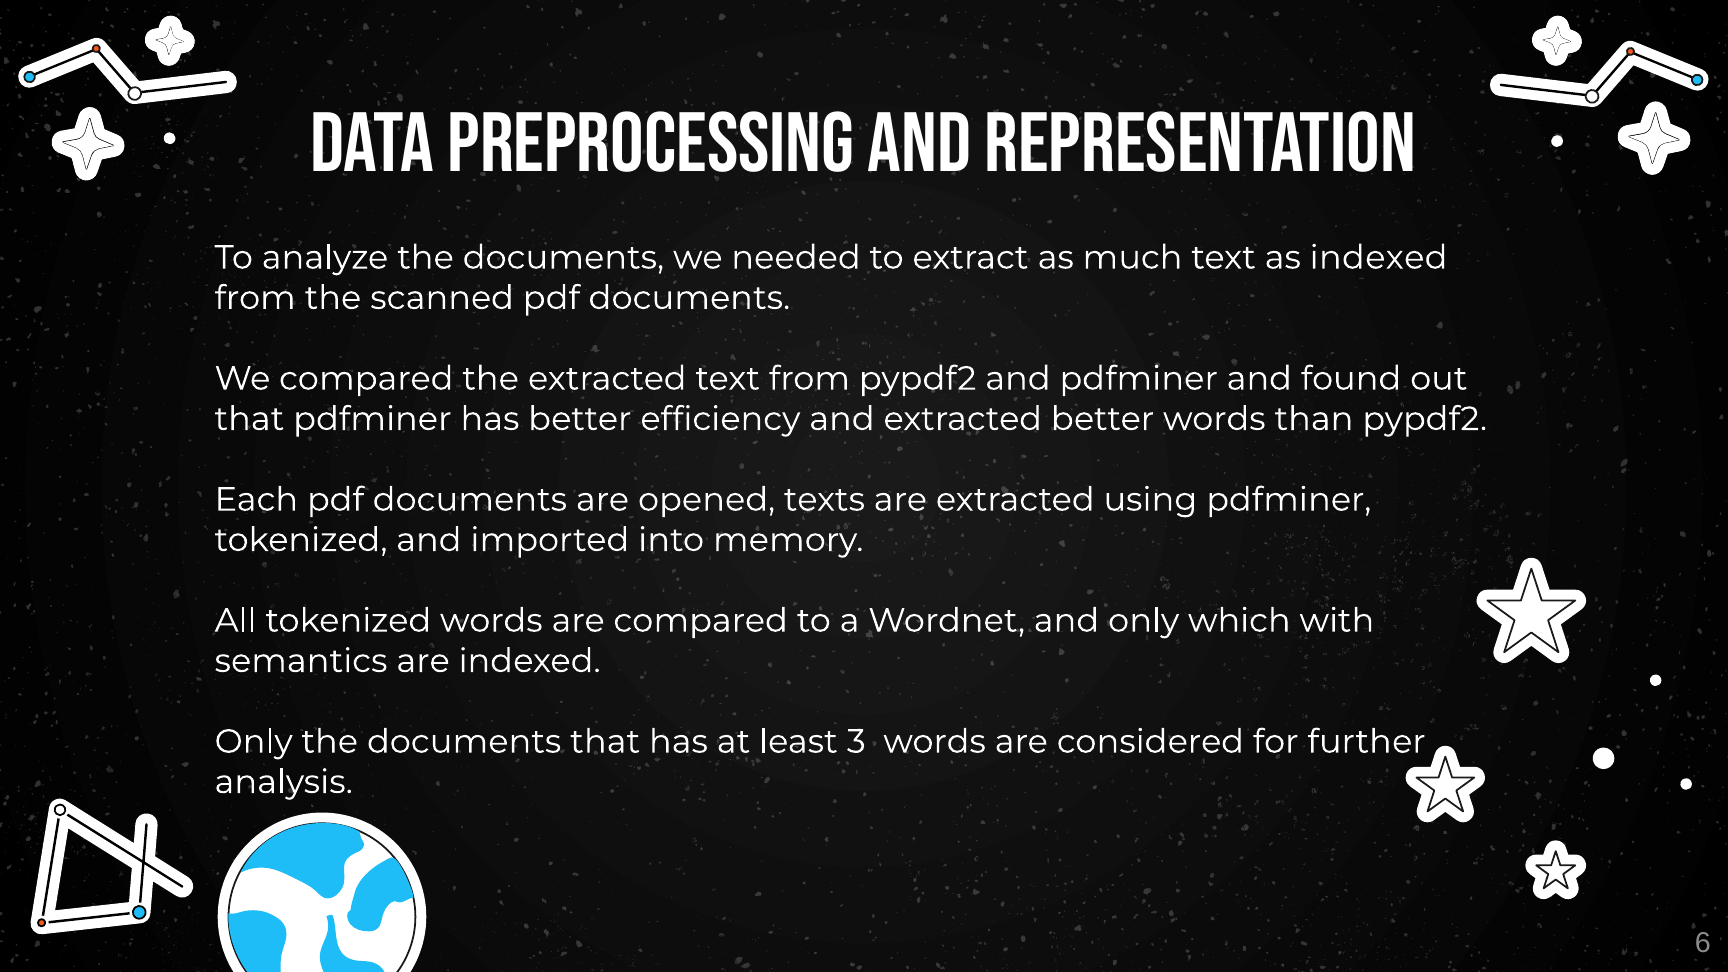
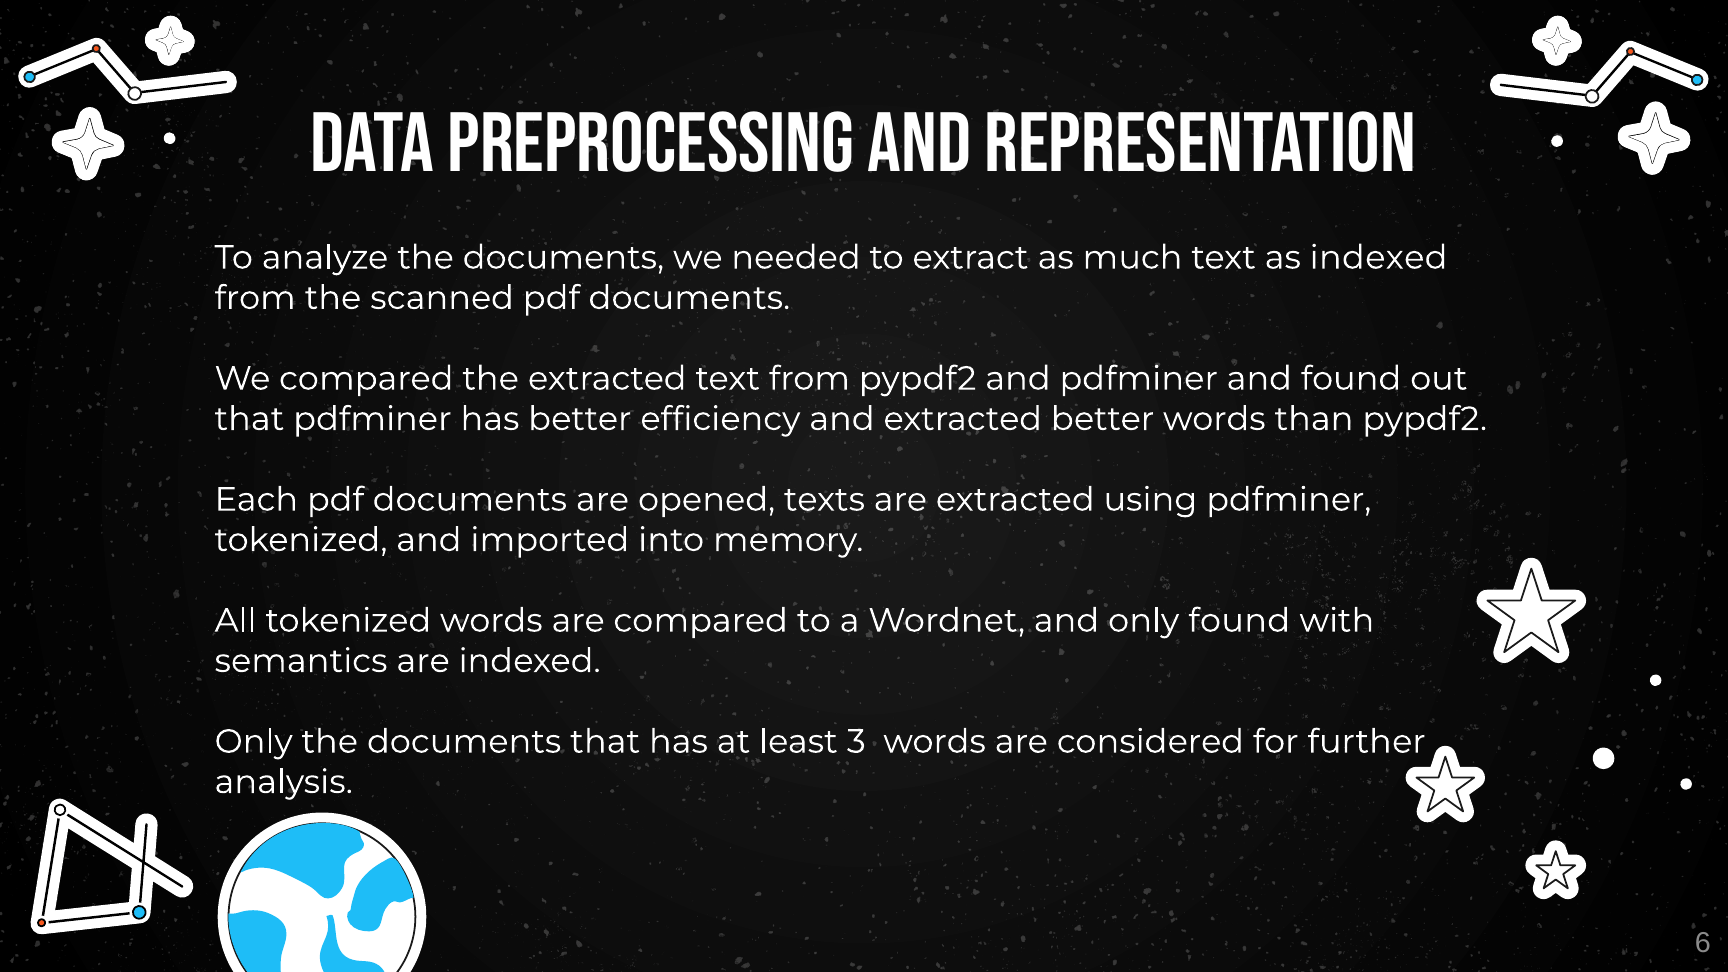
only which: which -> found (1239, 621)
